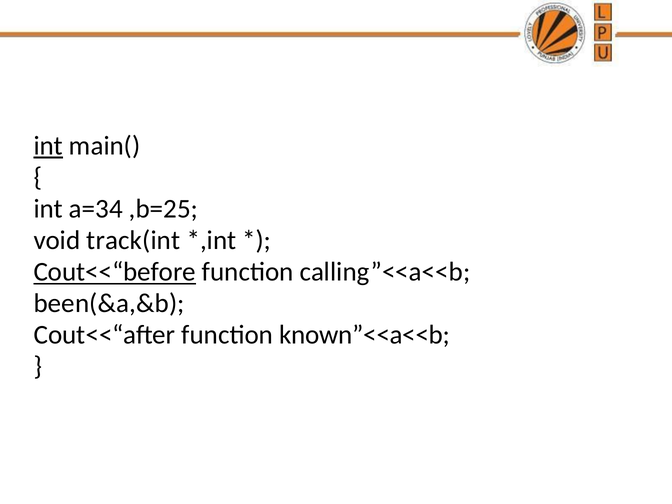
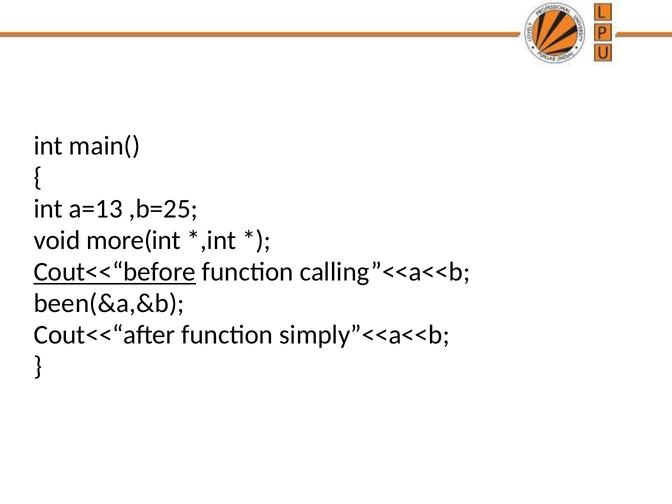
int underline: present -> none (48, 146)
a=34: a=34 -> a=13 (96, 209)
track(int: track(int -> more(int (134, 240)
known”<<a<<b: known”<<a<<b -> simply”<<a<<b (365, 335)
